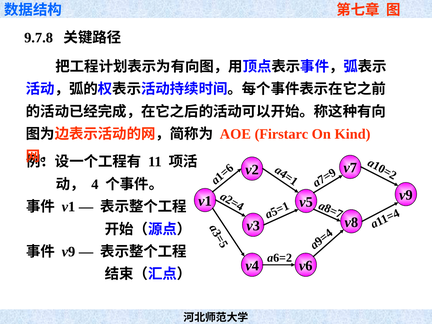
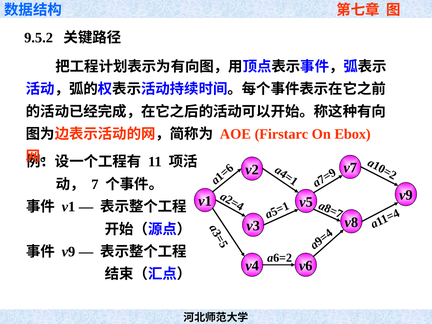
9.7.8: 9.7.8 -> 9.5.2 (39, 38)
Kind: Kind -> Ebox (353, 134)
4: 4 -> 7 (95, 184)
